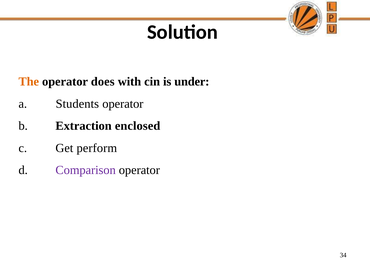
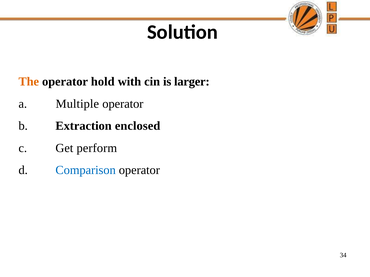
does: does -> hold (103, 82)
under: under -> larger (192, 82)
Students: Students -> Multiple (77, 104)
Comparison colour: purple -> blue (86, 170)
